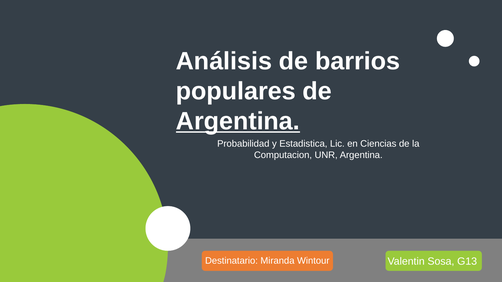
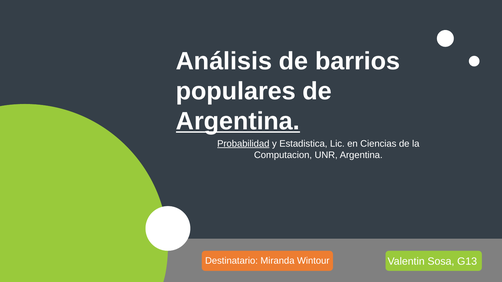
Probabilidad underline: none -> present (243, 144)
